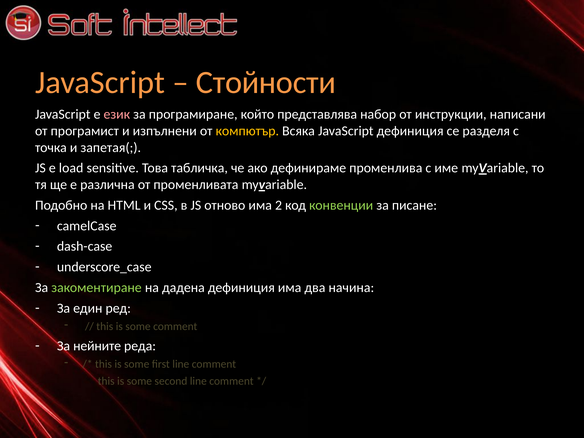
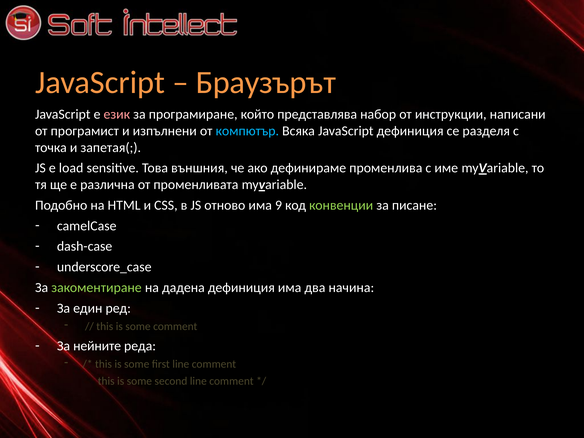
Стойности: Стойности -> Браузърът (266, 83)
компютър colour: yellow -> light blue (247, 131)
табличка: табличка -> външния (199, 168)
2: 2 -> 9 (279, 205)
